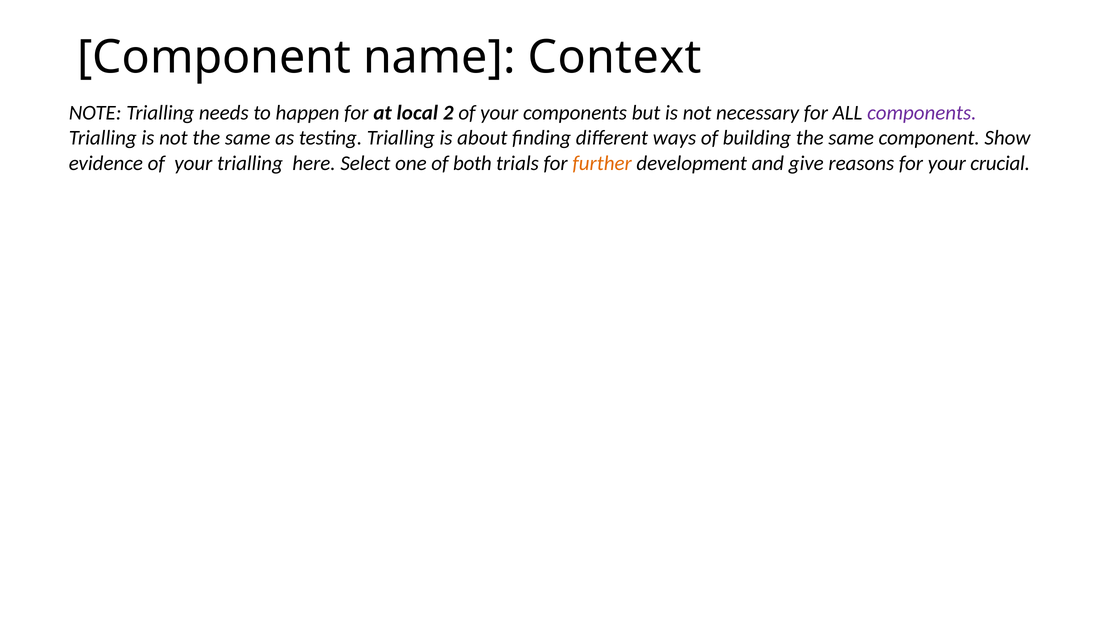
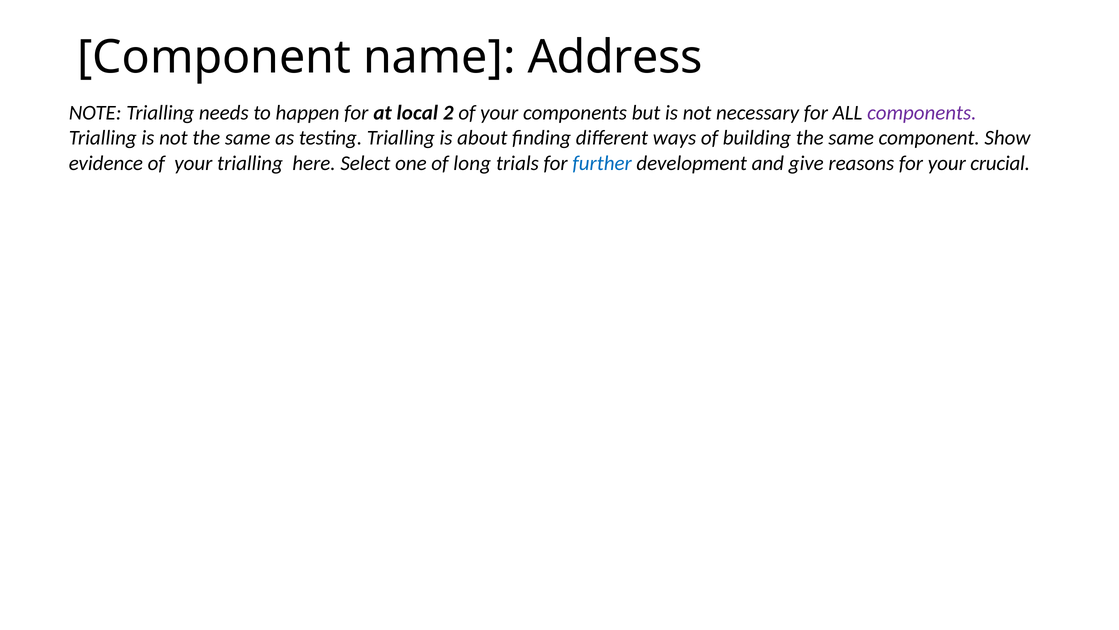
Context: Context -> Address (615, 57)
both: both -> long (472, 163)
further colour: orange -> blue (602, 163)
